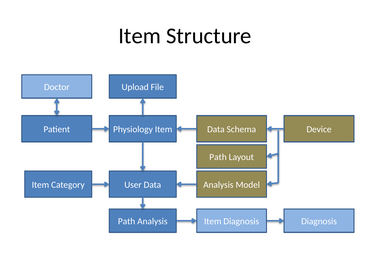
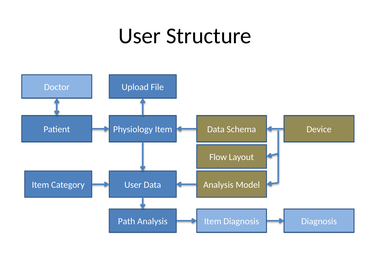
Item: Item -> User (140, 36)
Path: Path -> Flow (218, 157)
